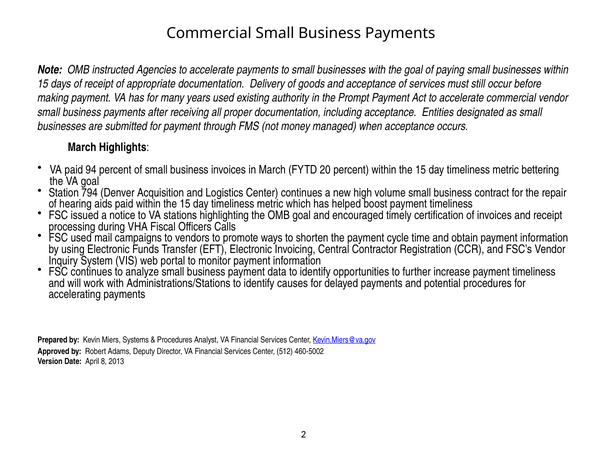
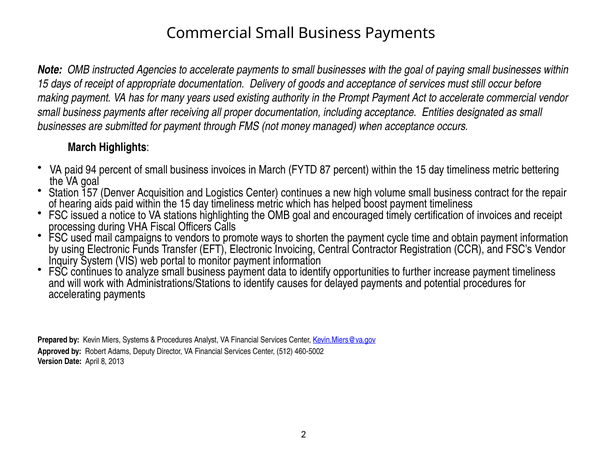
20: 20 -> 87 (325, 170)
794: 794 -> 157 (90, 193)
